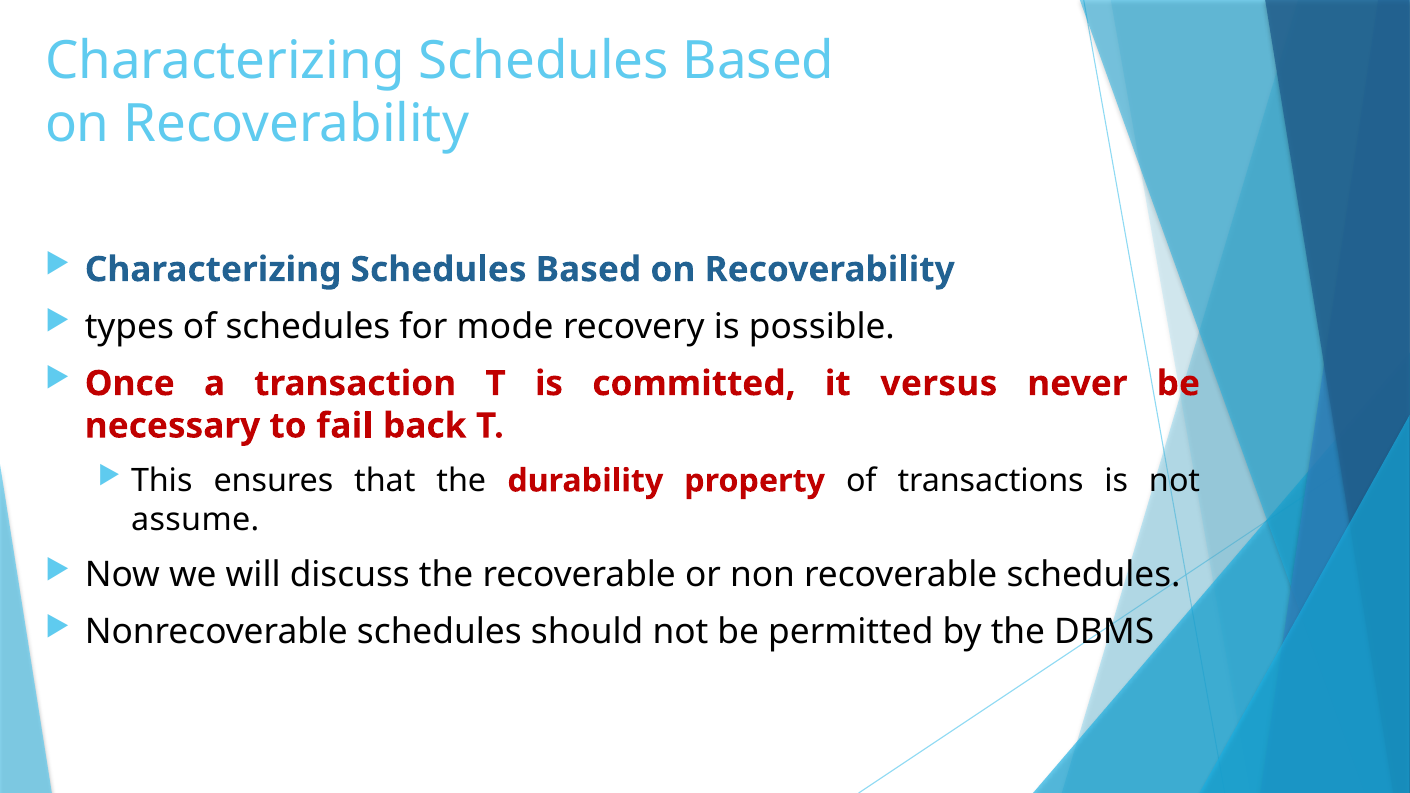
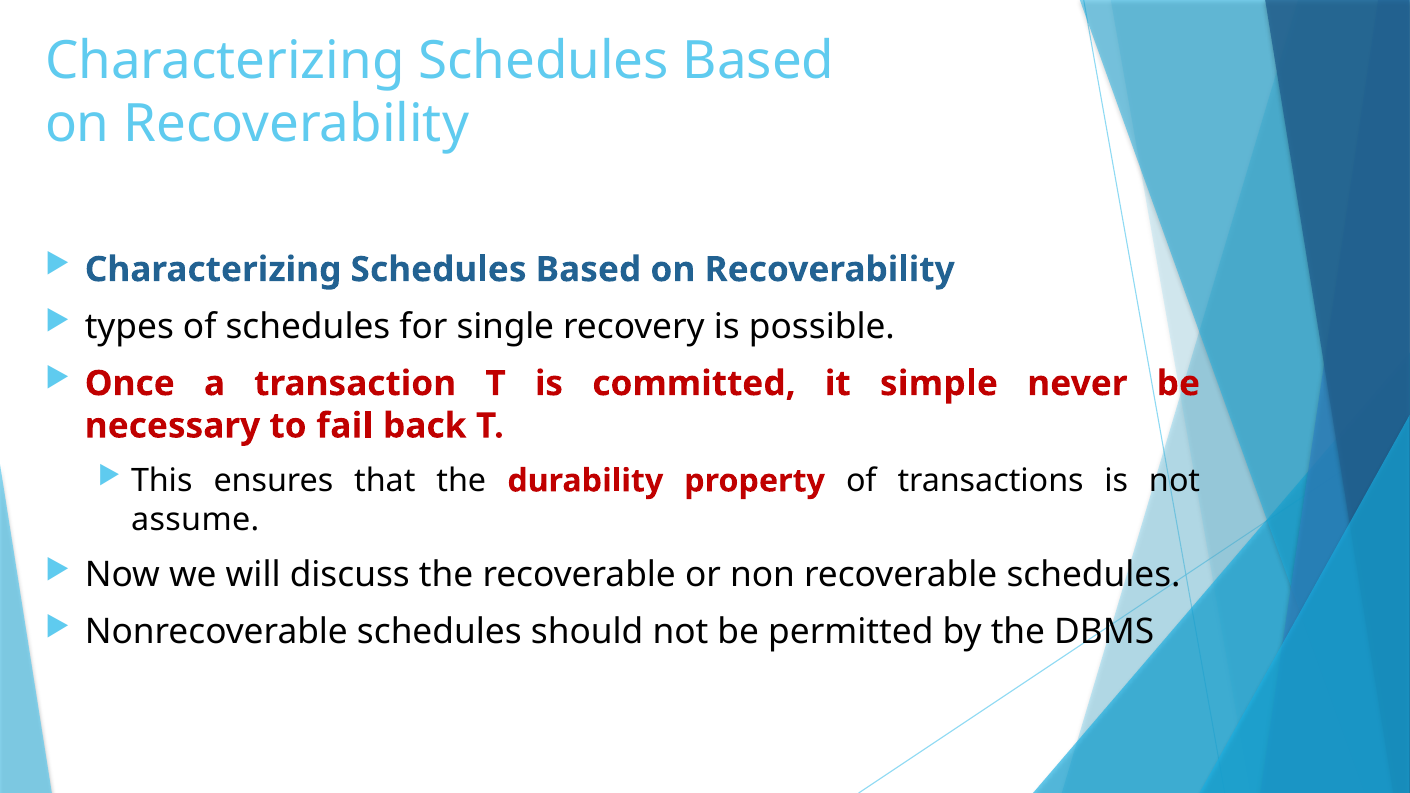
mode: mode -> single (505, 327)
versus: versus -> simple (939, 384)
